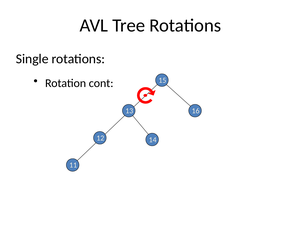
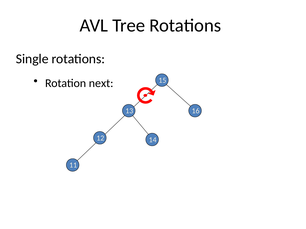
cont: cont -> next (101, 83)
